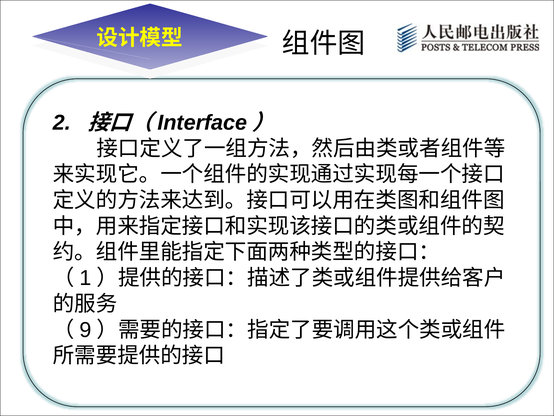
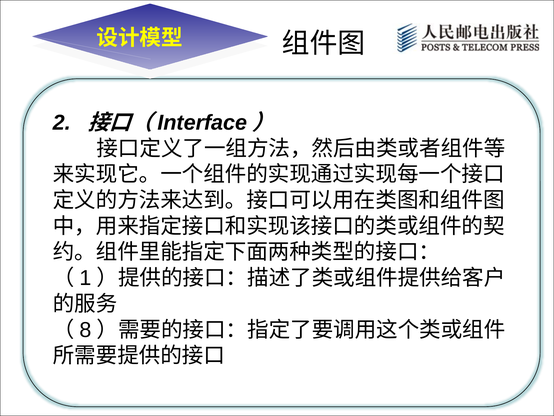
9: 9 -> 8 (85, 329)
